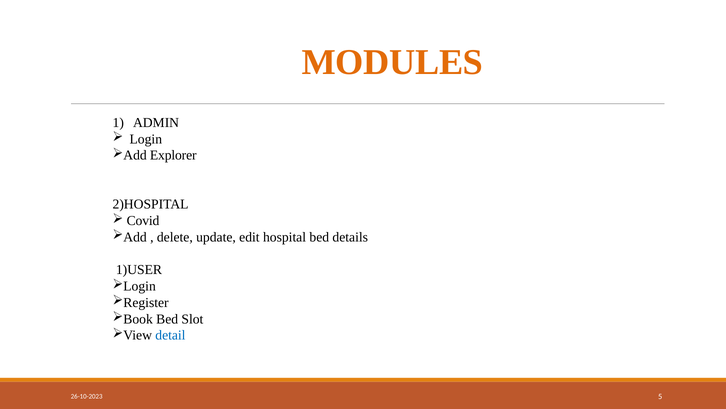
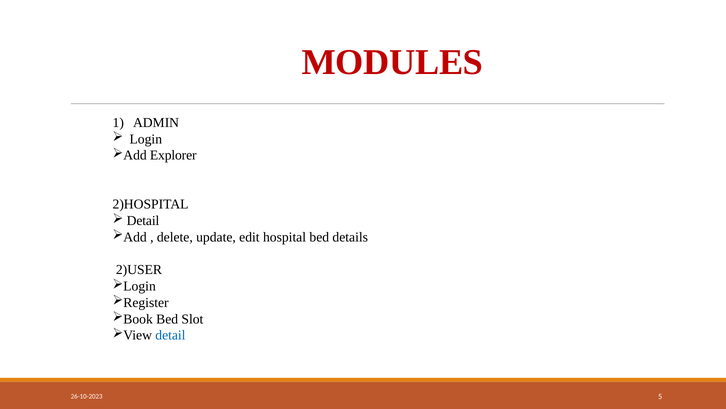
MODULES colour: orange -> red (392, 62)
Covid: Covid -> Detail (143, 221)
1)USER: 1)USER -> 2)USER (139, 270)
